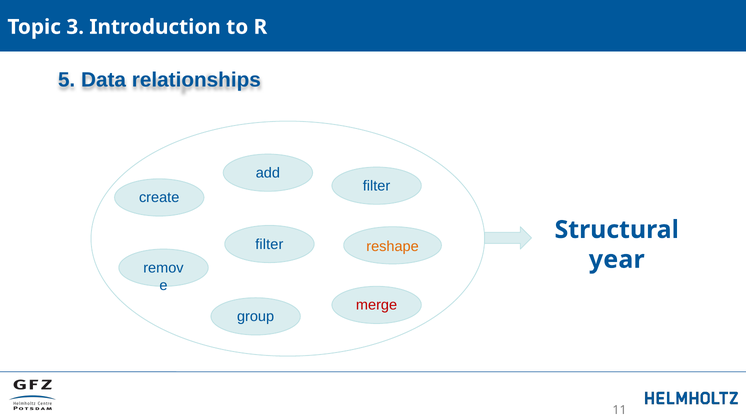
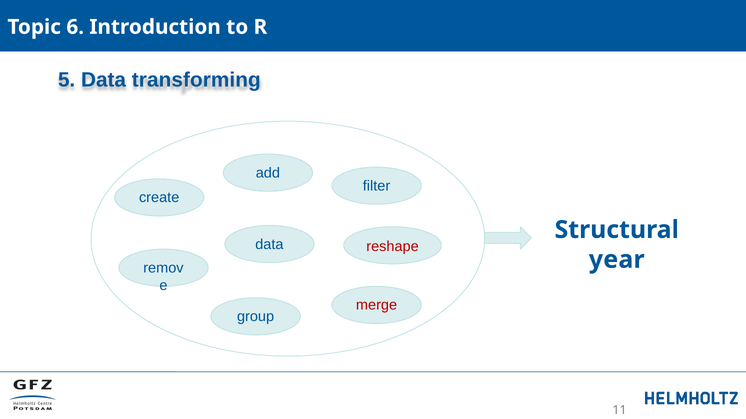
3: 3 -> 6 (75, 27)
relationships: relationships -> transforming (196, 80)
filter: filter -> data (269, 245)
reshape colour: orange -> red (393, 247)
